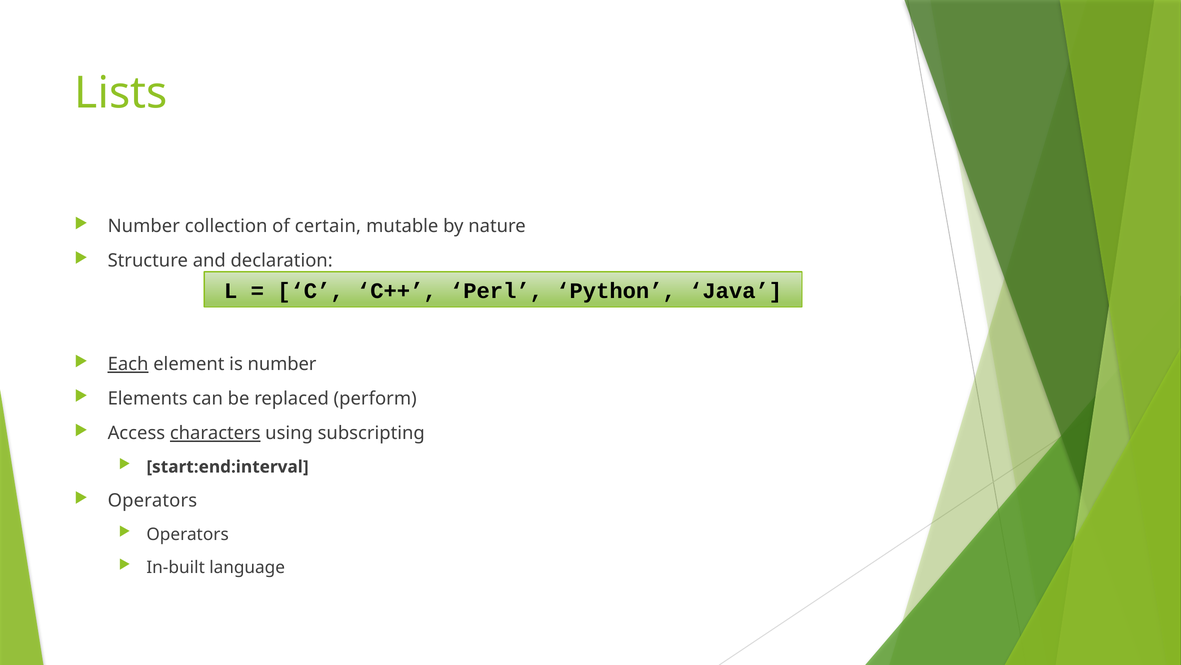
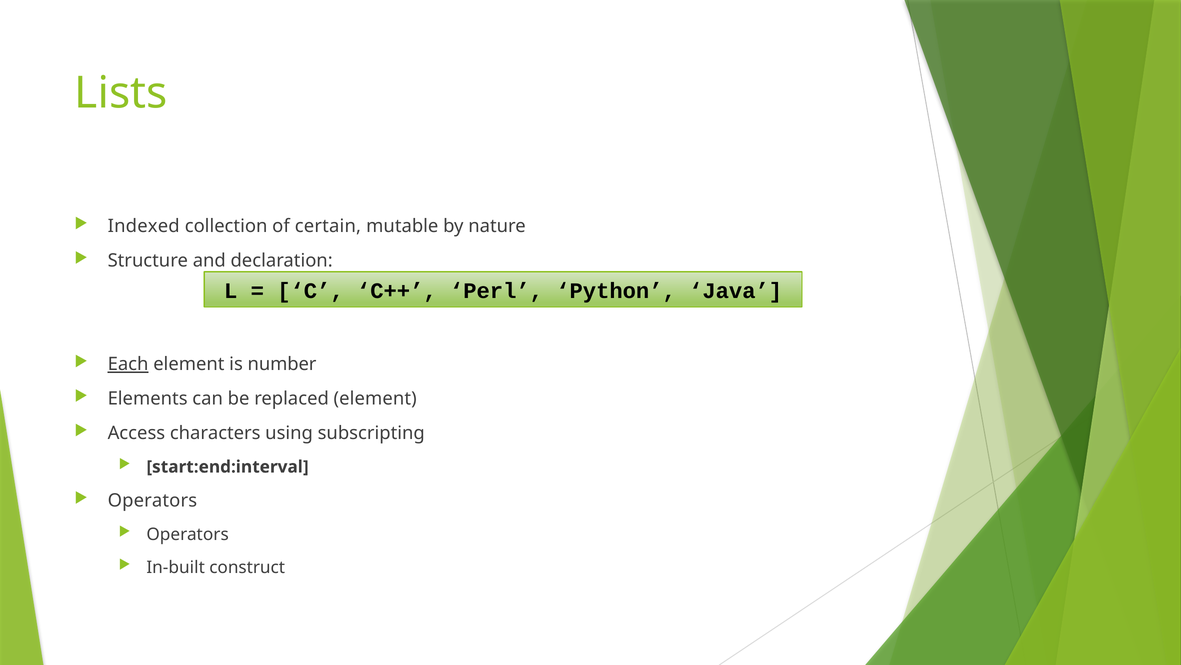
Number: Number -> Indexed (144, 226)
replaced perform: perform -> element (375, 398)
characters underline: present -> none (215, 433)
language: language -> construct (247, 567)
